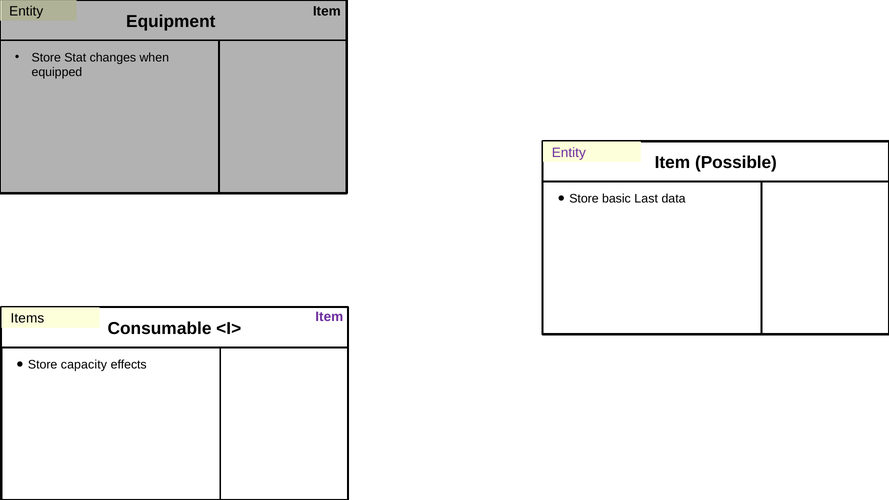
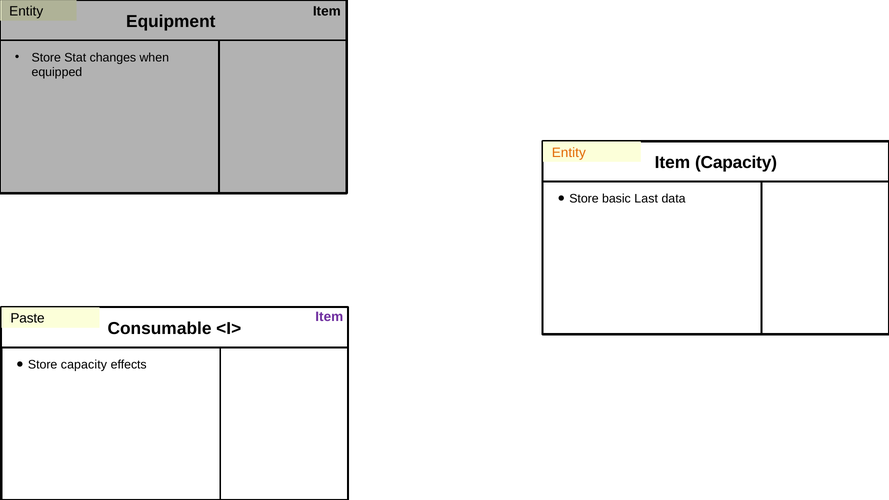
Entity colour: purple -> orange (569, 153)
Item Possible: Possible -> Capacity (736, 163)
Items: Items -> Paste (28, 319)
